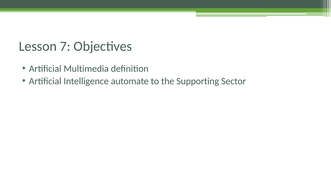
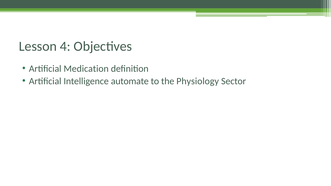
7: 7 -> 4 (65, 46)
Multimedia: Multimedia -> Medication (86, 69)
Supporting: Supporting -> Physiology (198, 81)
